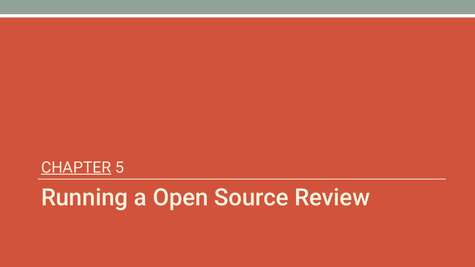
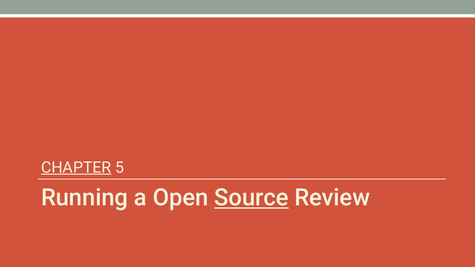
Source underline: none -> present (251, 198)
